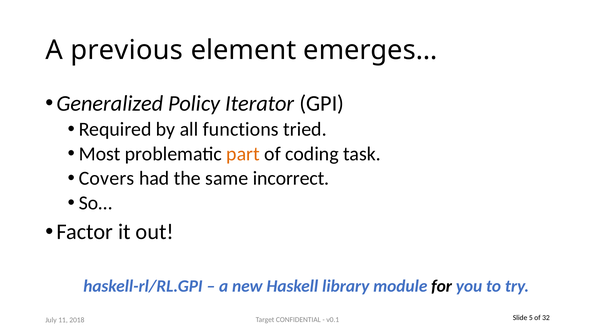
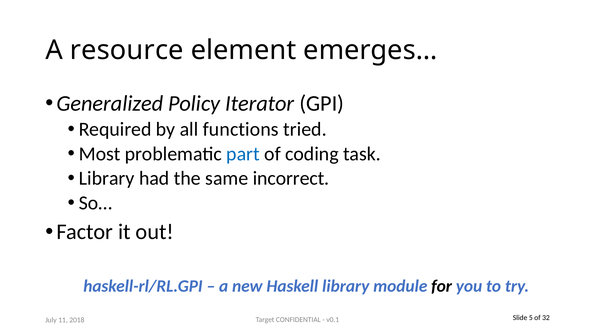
previous: previous -> resource (127, 50)
part colour: orange -> blue (243, 154)
Covers: Covers -> Library (107, 178)
